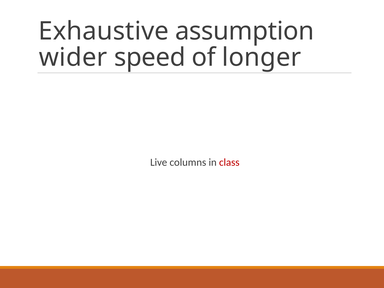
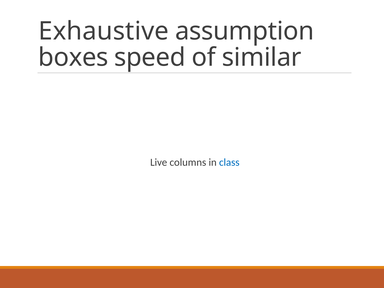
wider: wider -> boxes (73, 57)
longer: longer -> similar (262, 57)
class colour: red -> blue (229, 162)
